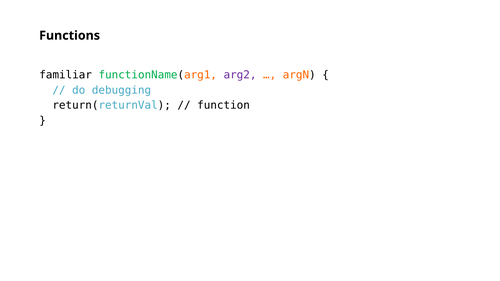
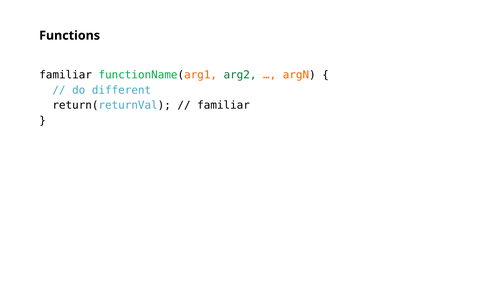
arg2 colour: purple -> green (240, 75)
debugging: debugging -> different (122, 90)
function: function -> familiar (224, 105)
